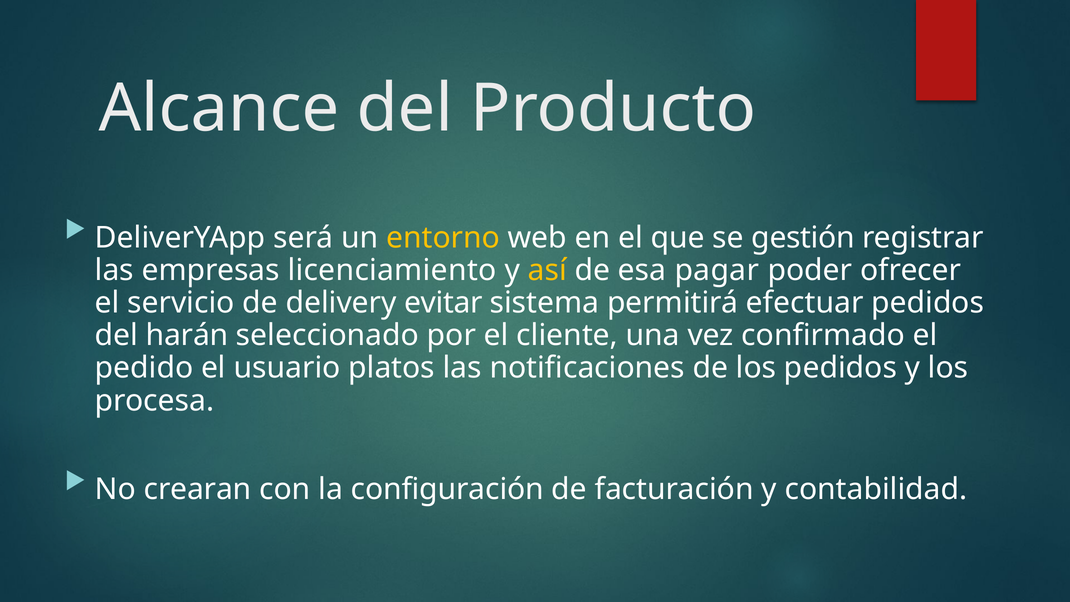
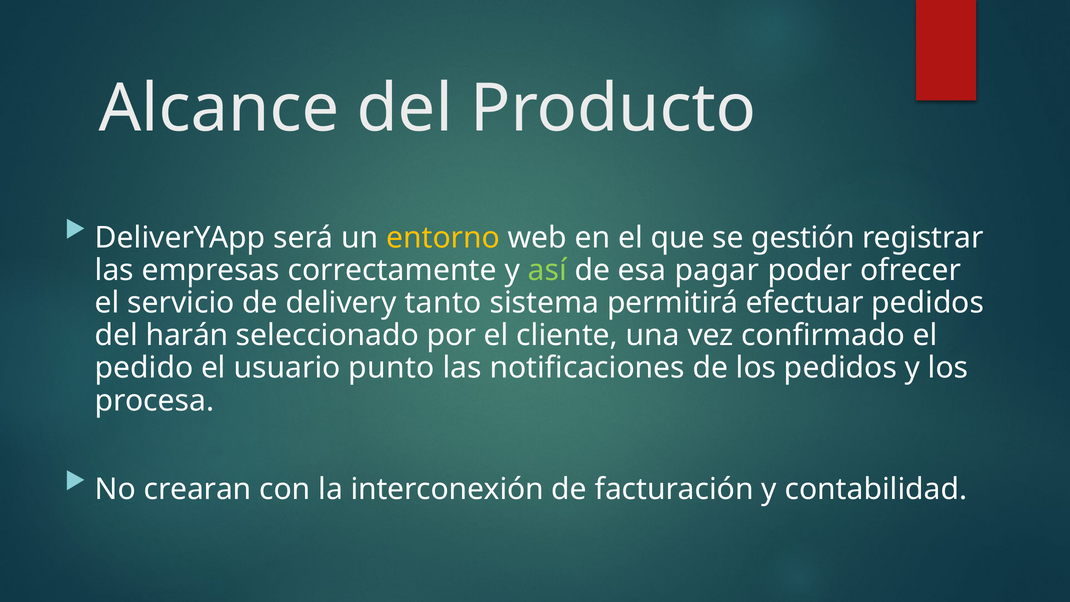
licenciamiento: licenciamiento -> correctamente (392, 270)
así colour: yellow -> light green (547, 270)
evitar: evitar -> tanto (443, 303)
platos: platos -> punto (391, 368)
configuración: configuración -> interconexión (447, 489)
